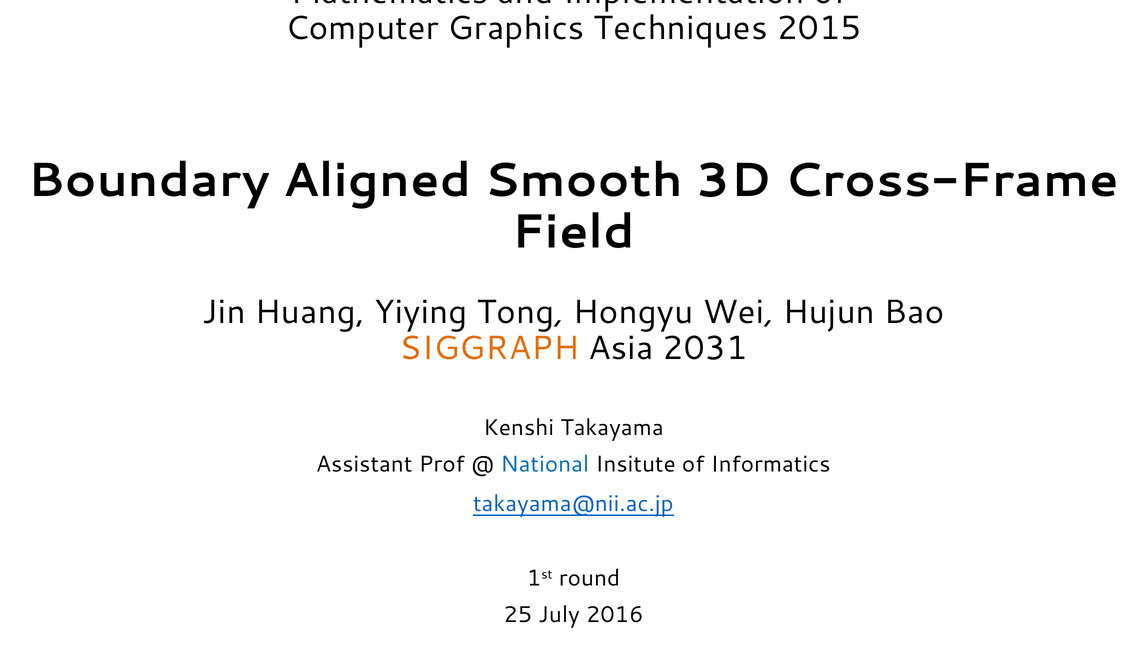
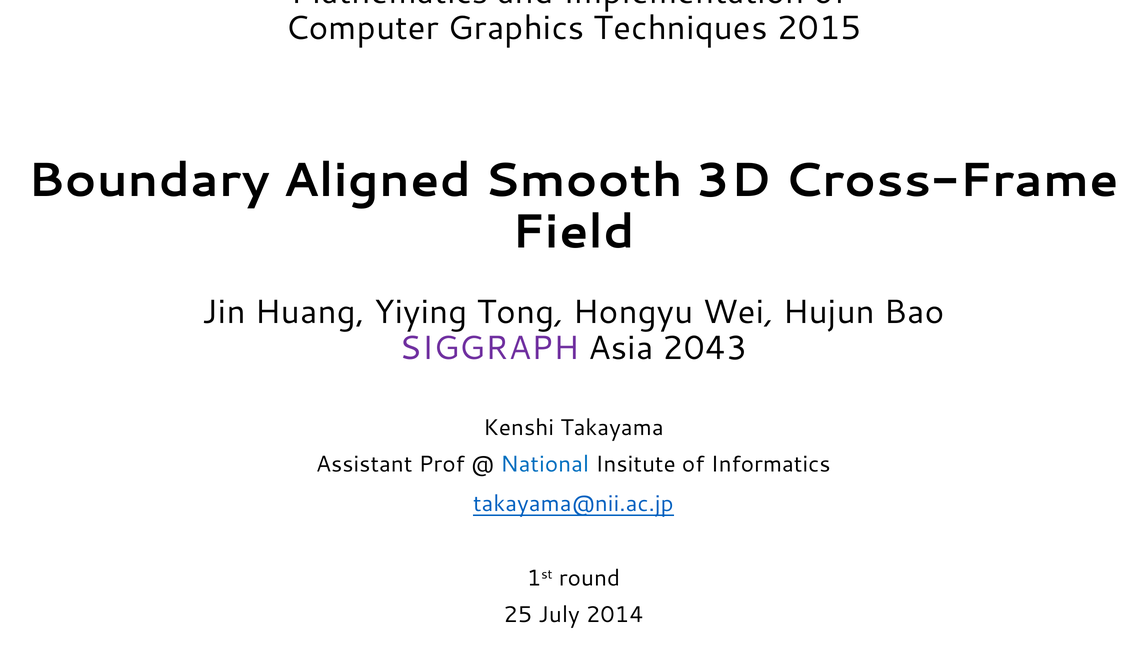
SIGGRAPH colour: orange -> purple (489, 348)
2031: 2031 -> 2043 (705, 348)
2016: 2016 -> 2014 (615, 615)
